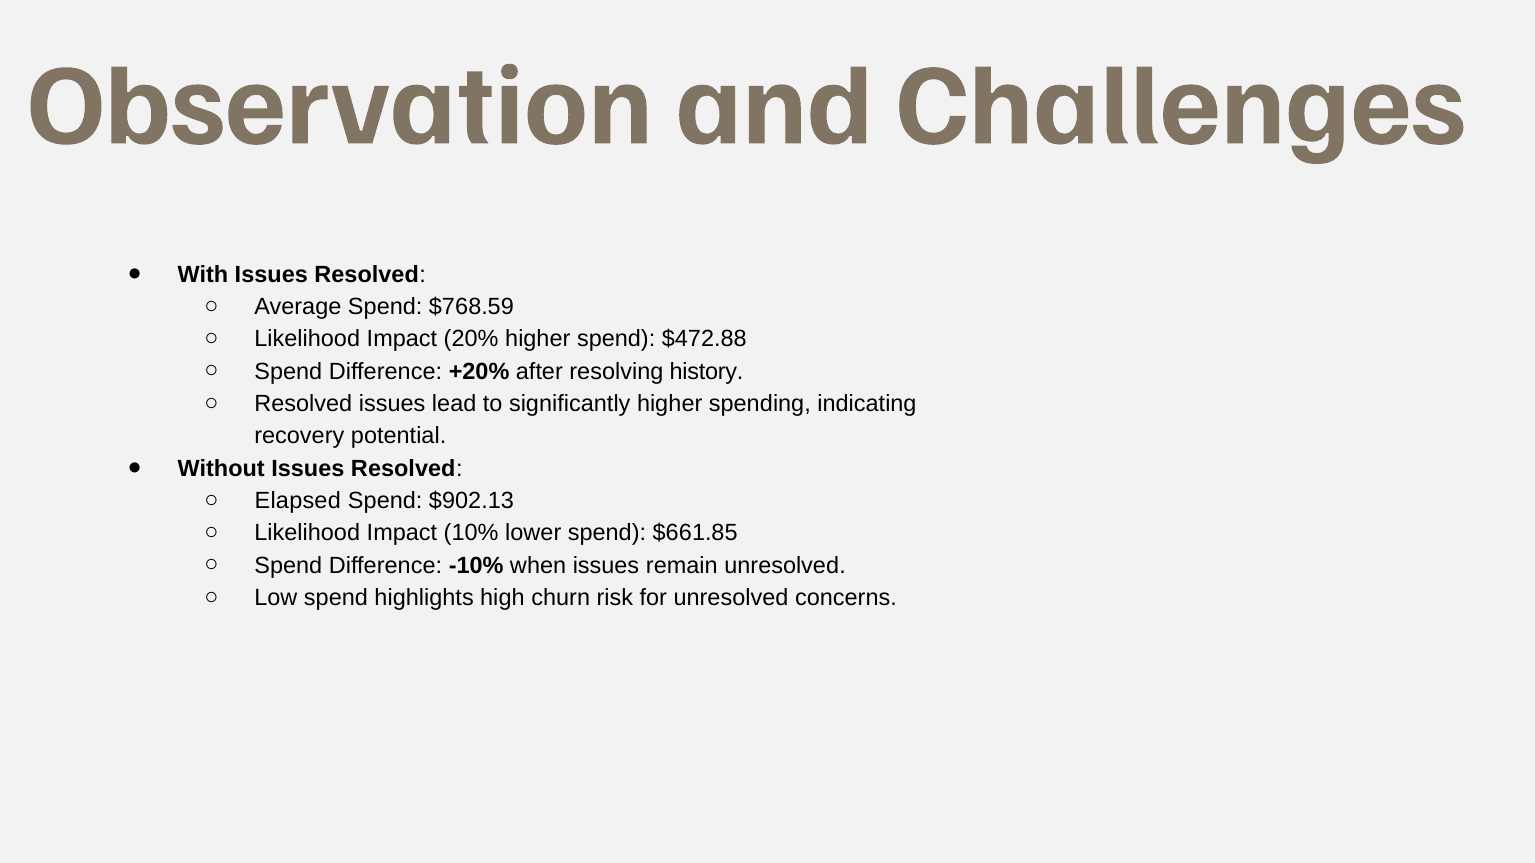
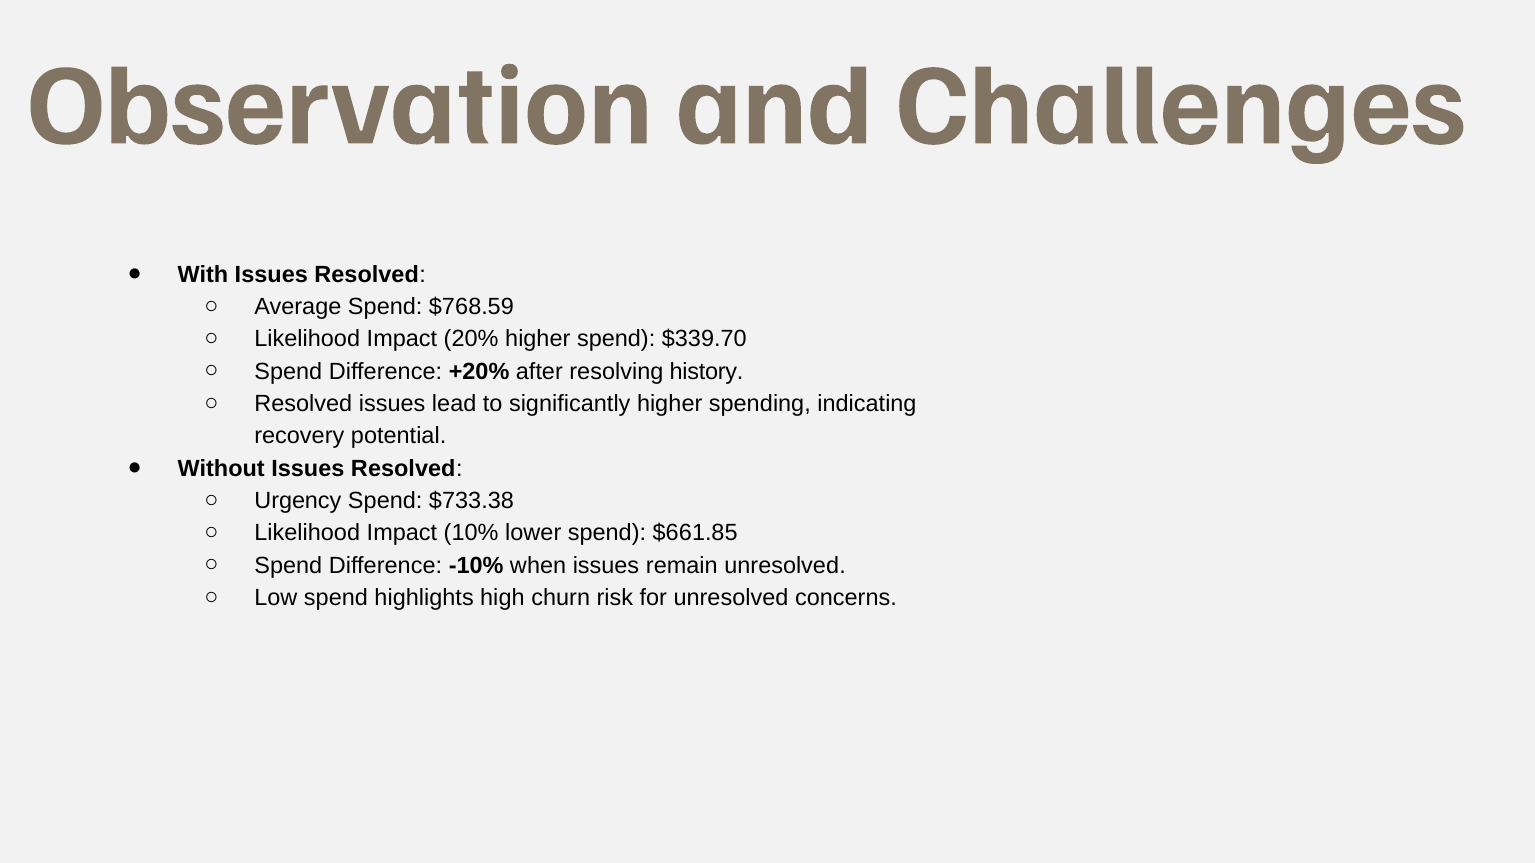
$472.88: $472.88 -> $339.70 (704, 339)
Elapsed: Elapsed -> Urgency (298, 501)
$902.13: $902.13 -> $733.38 (471, 501)
